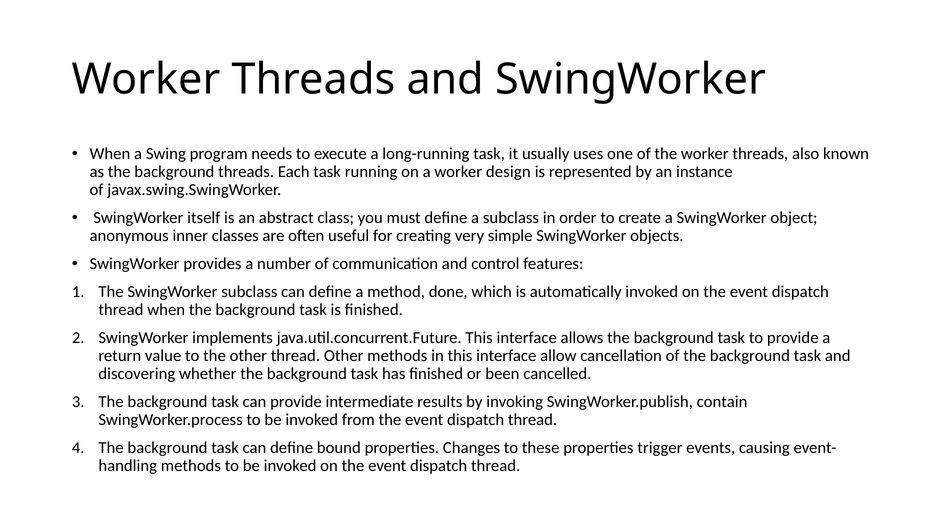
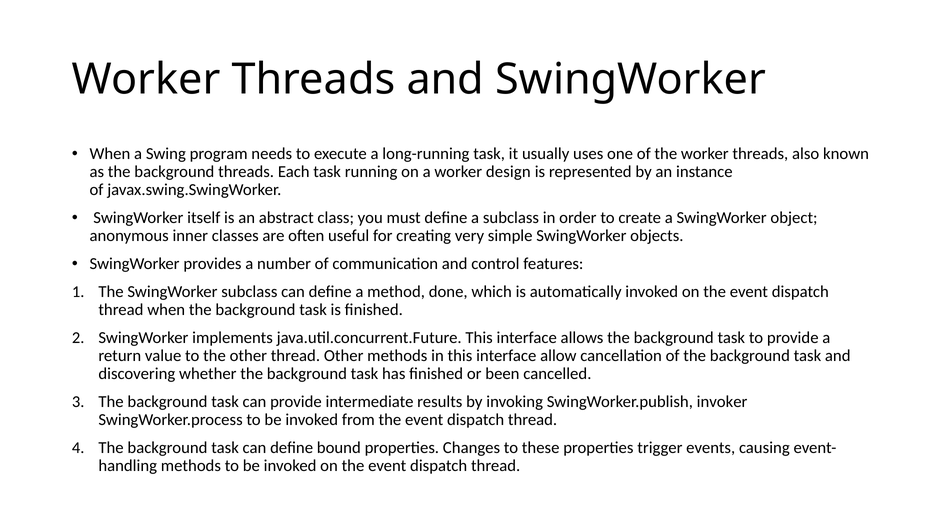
contain: contain -> invoker (722, 401)
